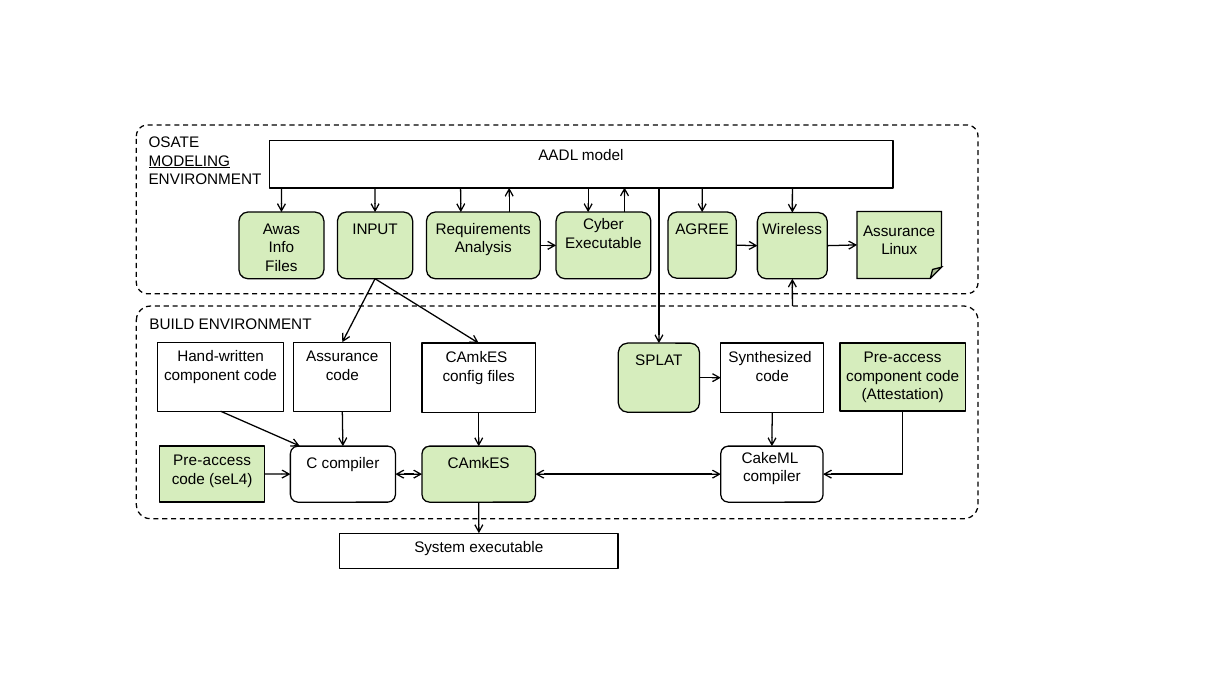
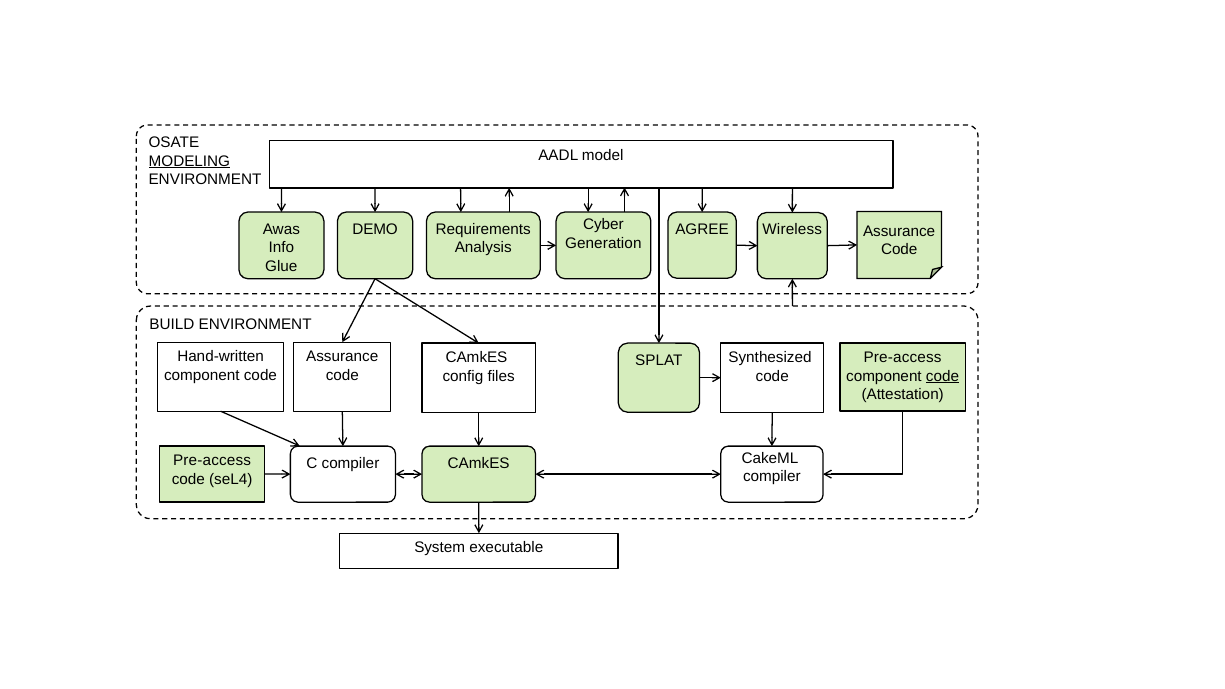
INPUT: INPUT -> DEMO (375, 229)
Executable: Executable -> Generation (603, 243)
Linux: Linux -> Code (899, 250)
Files: Files -> Glue (281, 266)
code underline: none -> present (943, 376)
